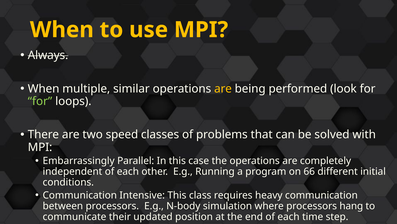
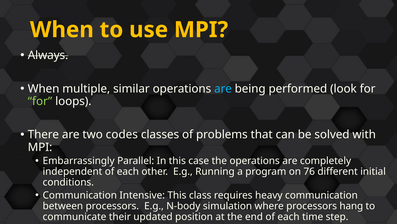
are colour: yellow -> light blue (223, 88)
speed: speed -> codes (122, 134)
66: 66 -> 76 (309, 171)
